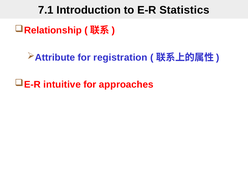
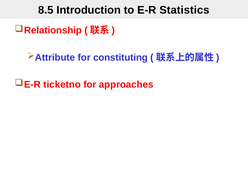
7.1: 7.1 -> 8.5 (46, 10)
registration: registration -> constituting (120, 57)
intuitive: intuitive -> ticketno (62, 84)
